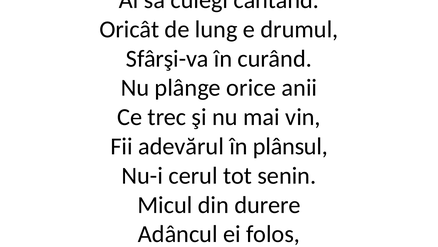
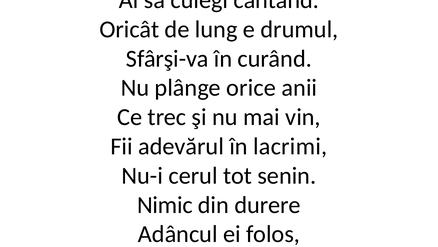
în plânsul: plânsul -> lacrimi (290, 146)
Micul: Micul -> Nimic (165, 204)
